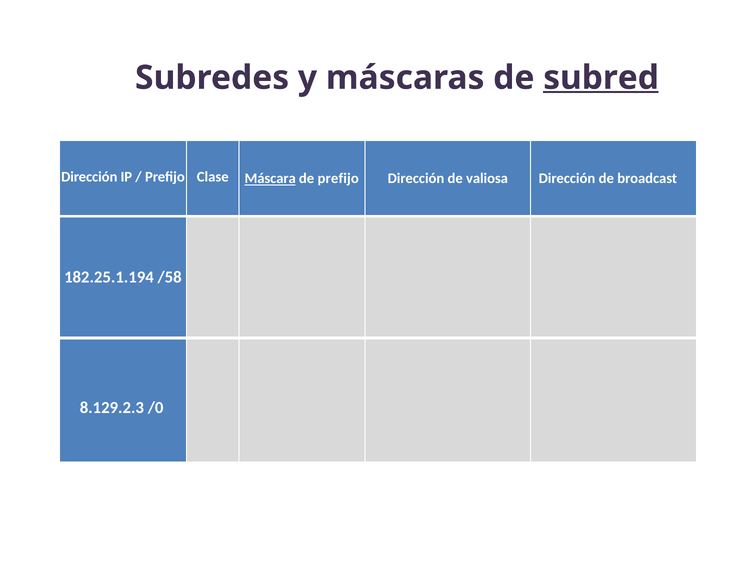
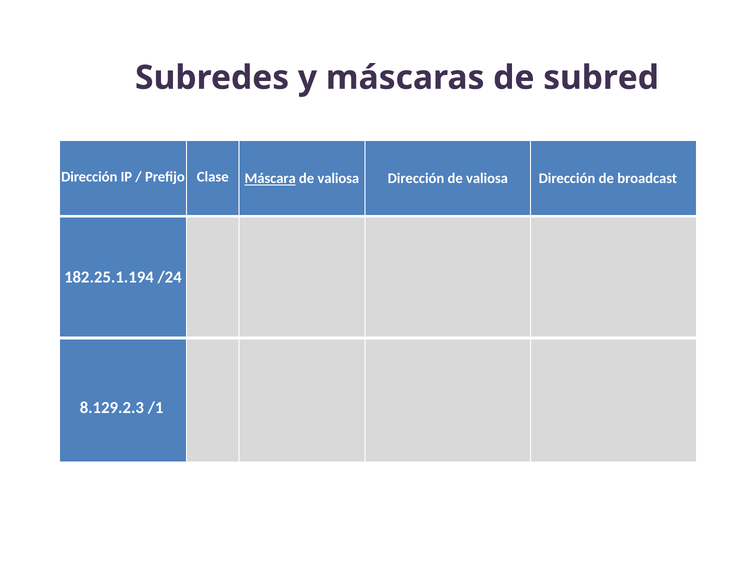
subred underline: present -> none (601, 78)
prefijo: prefijo -> valiosa (338, 179)
/58: /58 -> /24 (170, 277)
/0: /0 -> /1 (156, 408)
